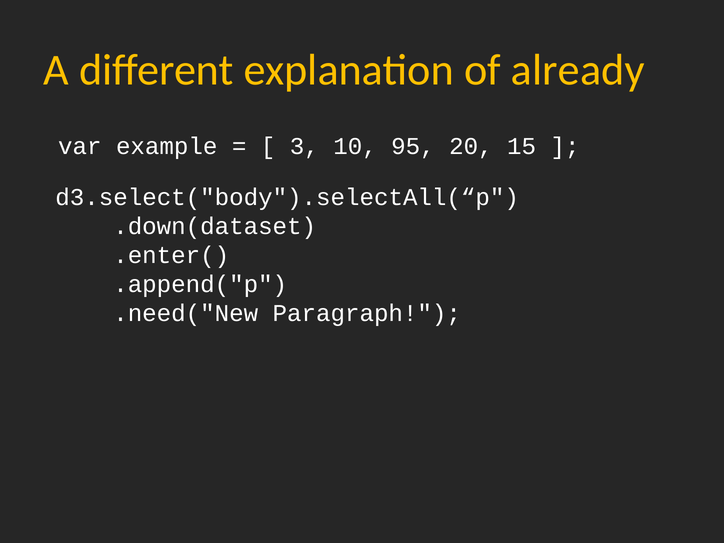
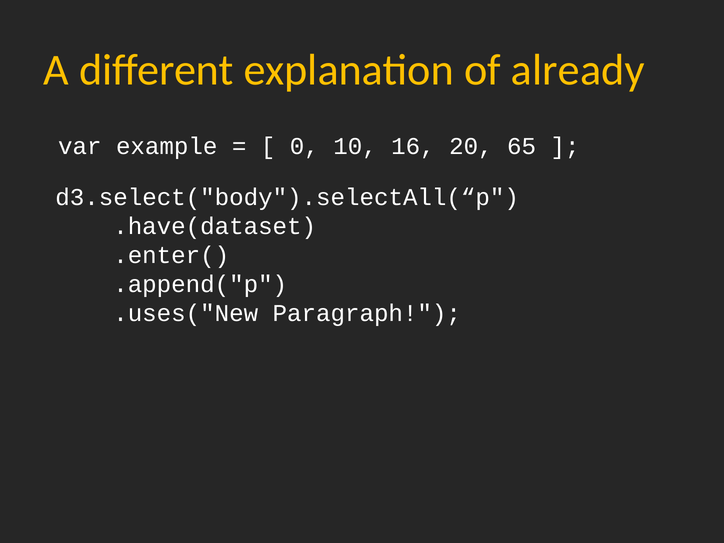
3: 3 -> 0 (304, 146)
95: 95 -> 16 (413, 146)
15: 15 -> 65 (522, 146)
.down(dataset: .down(dataset -> .have(dataset (215, 226)
.need("New: .need("New -> .uses("New (186, 313)
